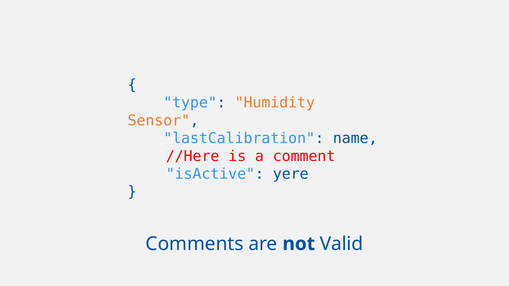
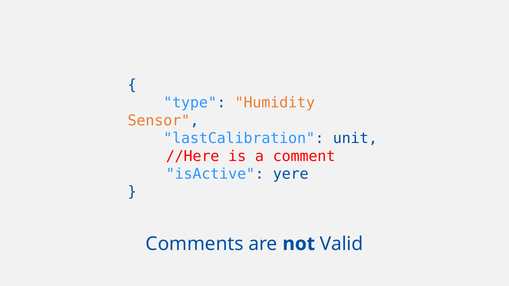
name: name -> unit (355, 138)
